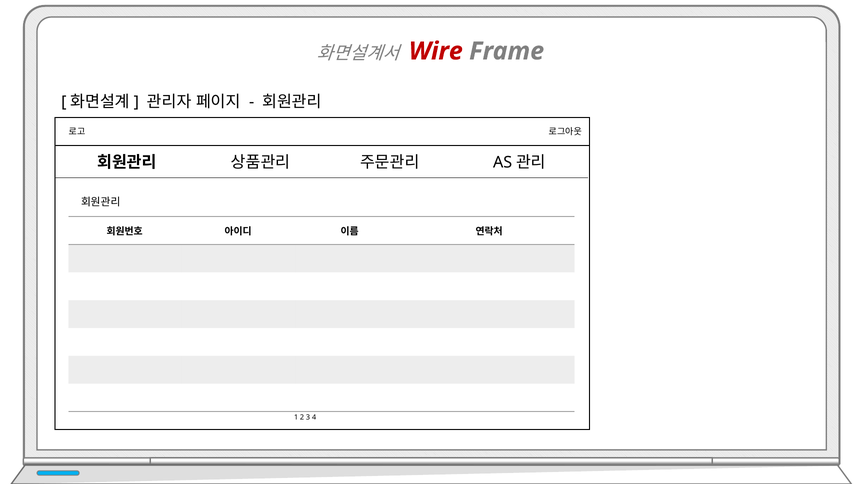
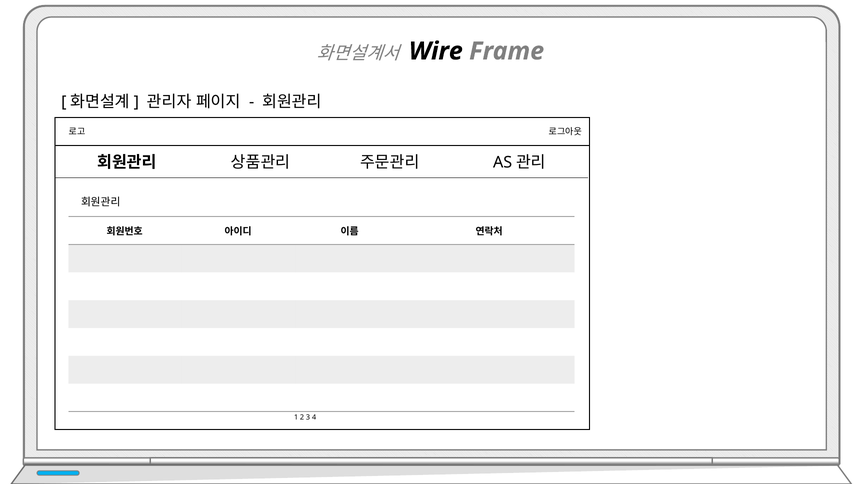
Wire colour: red -> black (436, 51)
